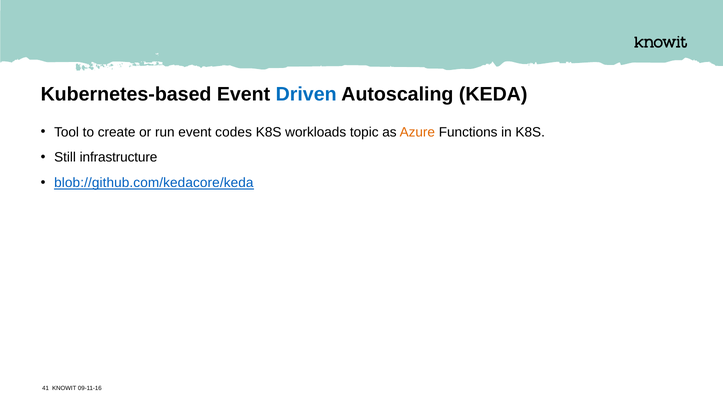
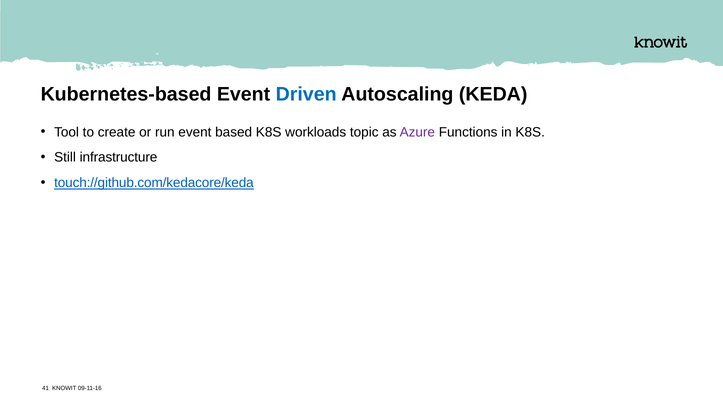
codes: codes -> based (234, 132)
Azure colour: orange -> purple (417, 132)
blob://github.com/kedacore/keda: blob://github.com/kedacore/keda -> touch://github.com/kedacore/keda (154, 183)
